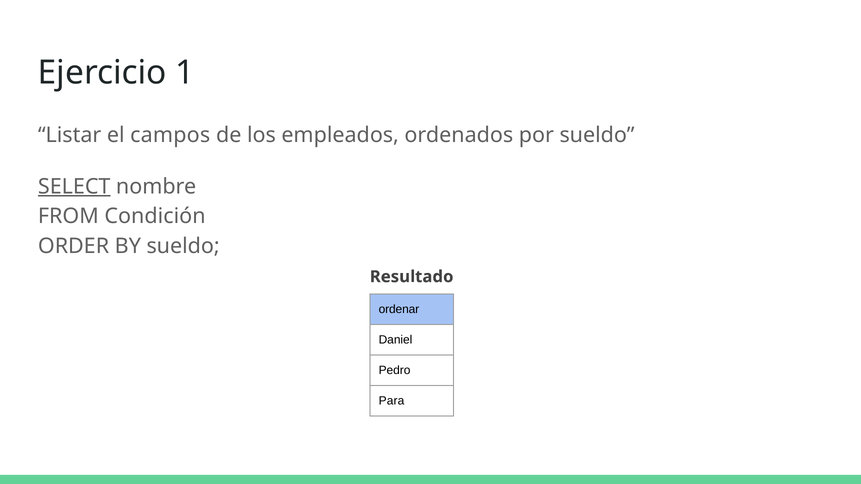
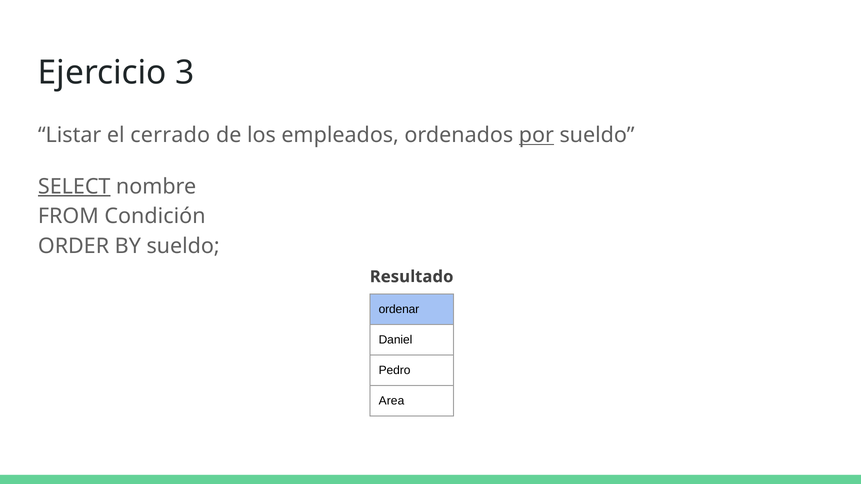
1: 1 -> 3 (185, 73)
campos: campos -> cerrado (170, 135)
por underline: none -> present (536, 135)
Para: Para -> Area (391, 401)
